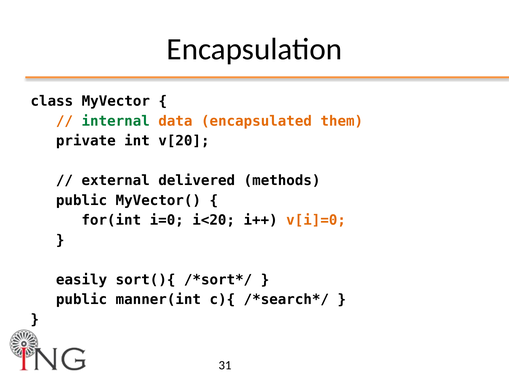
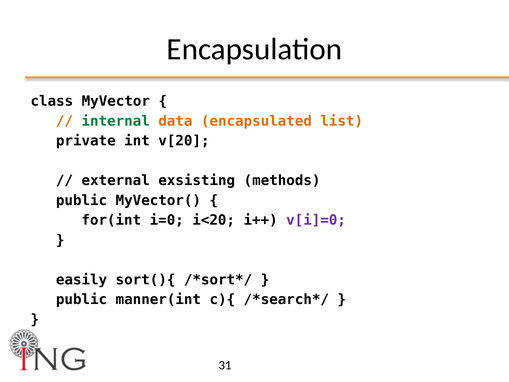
them: them -> list (342, 121)
delivered: delivered -> exsisting (197, 180)
v[i]=0 colour: orange -> purple (316, 220)
